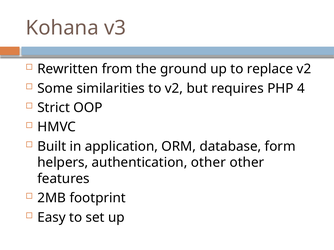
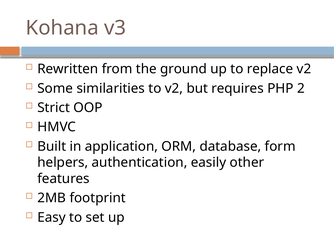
4: 4 -> 2 (301, 89)
authentication other: other -> easily (209, 163)
